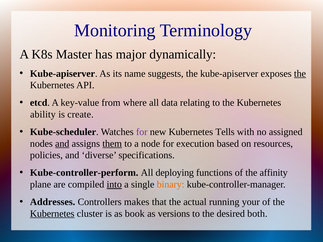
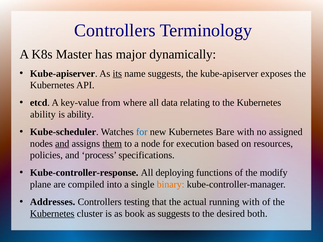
Monitoring: Monitoring -> Controllers (115, 30)
its underline: none -> present (117, 74)
the underline: present -> none (300, 74)
is create: create -> ability (81, 115)
for colour: purple -> blue (142, 132)
Tells: Tells -> Bare (225, 132)
diverse: diverse -> process (99, 155)
Kube-controller-perform: Kube-controller-perform -> Kube-controller-response (84, 173)
affinity: affinity -> modify (274, 173)
into underline: present -> none (114, 185)
makes: makes -> testing (137, 202)
running your: your -> with (251, 202)
as versions: versions -> suggests (174, 214)
